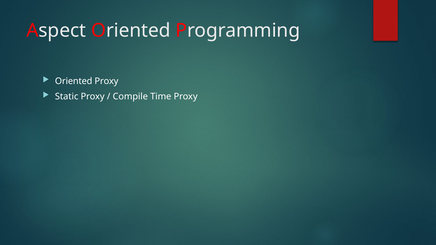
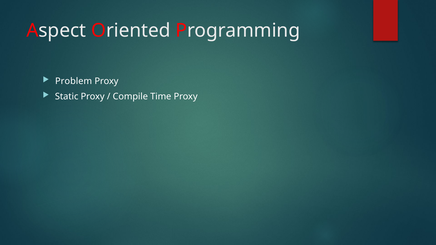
Oriented: Oriented -> Problem (74, 81)
